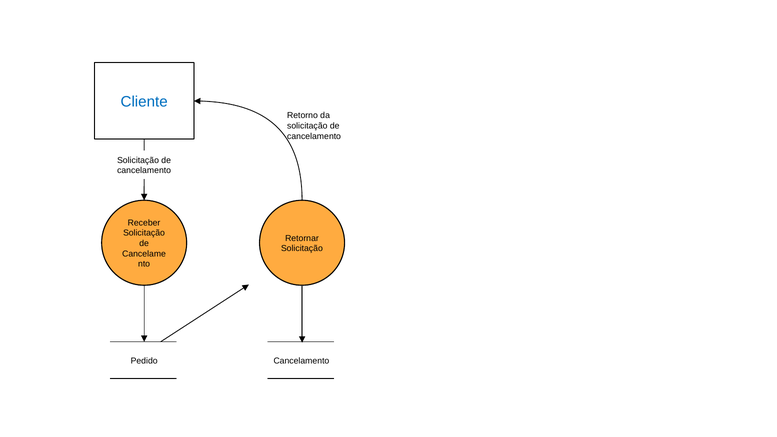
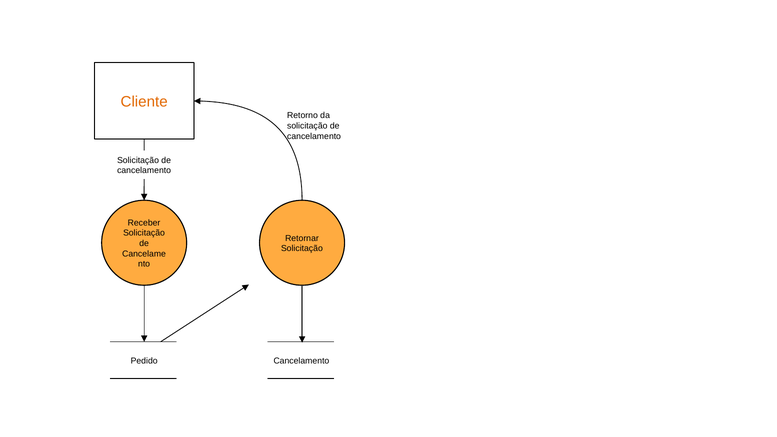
Cliente colour: blue -> orange (144, 102)
